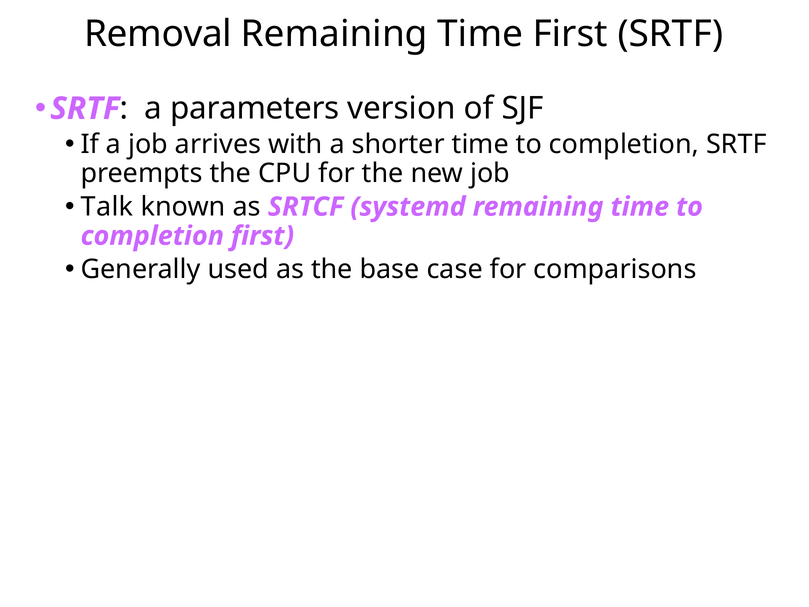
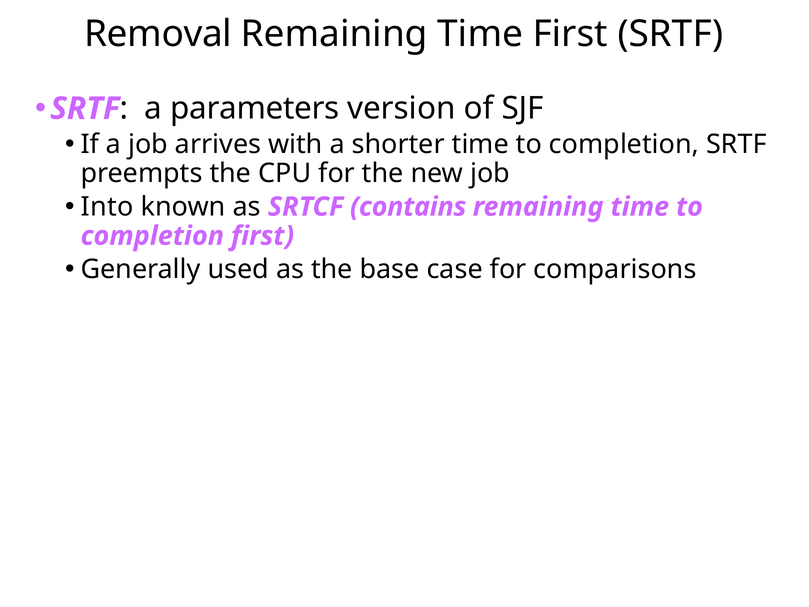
Talk: Talk -> Into (107, 207)
systemd: systemd -> contains (408, 207)
